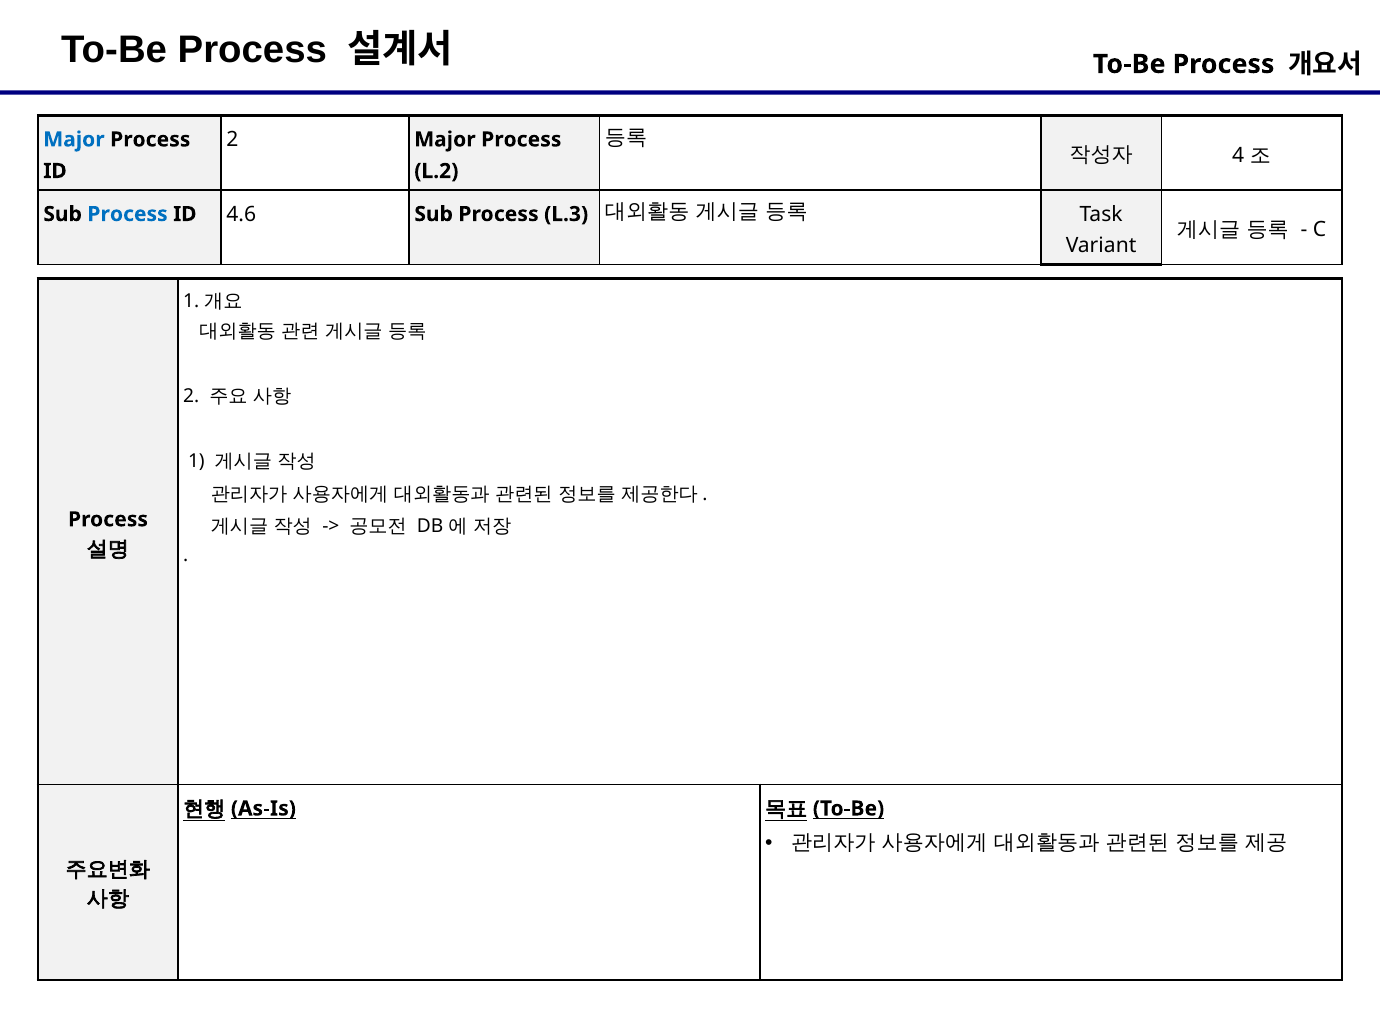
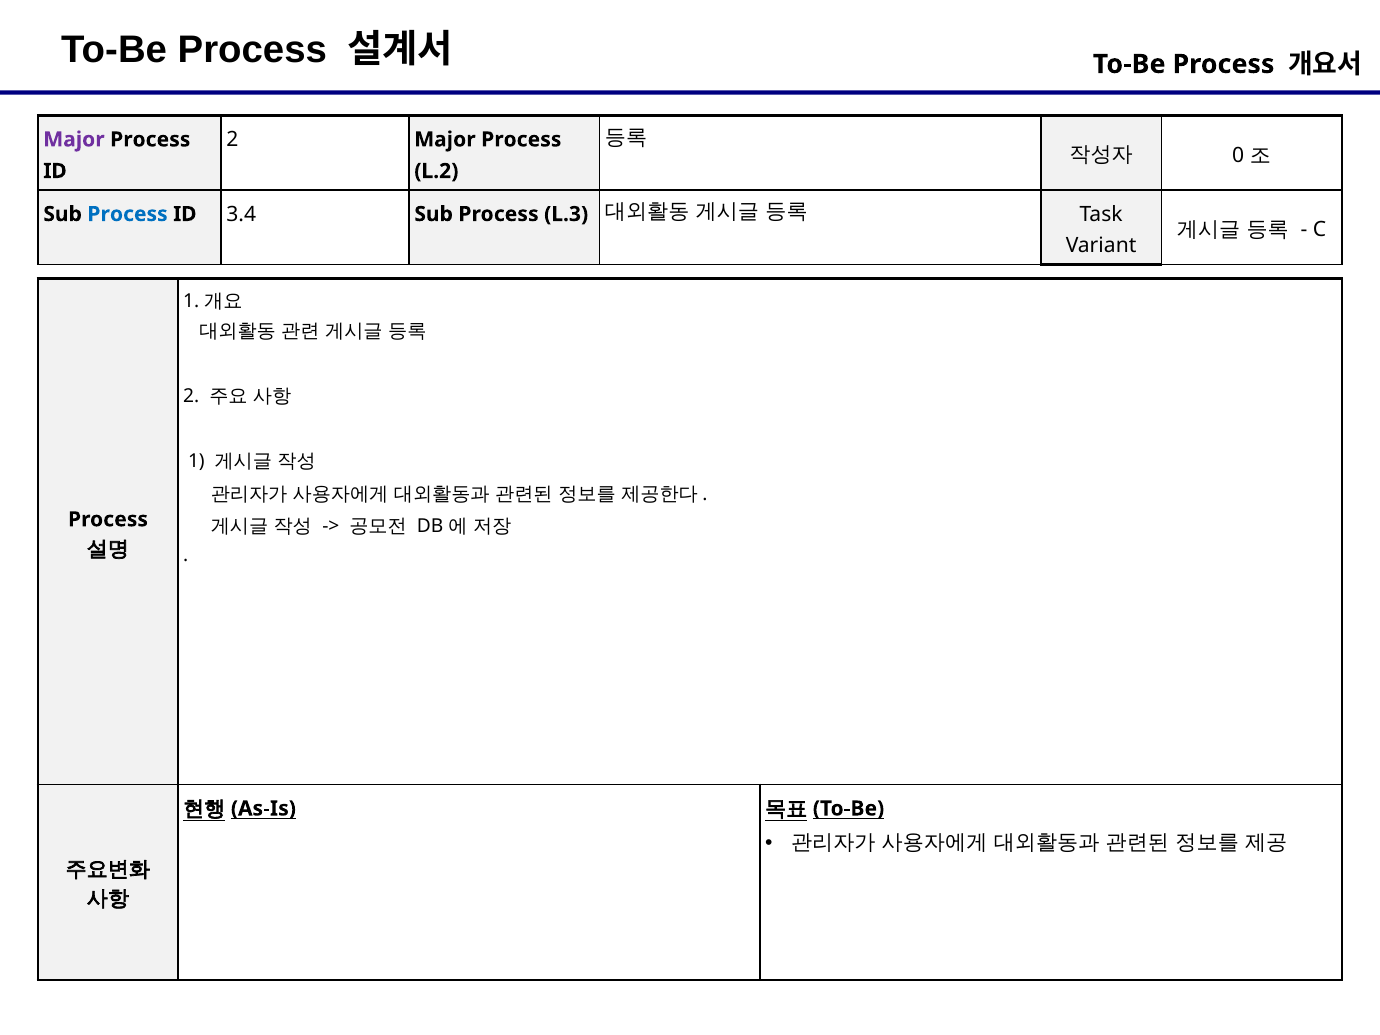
Major colour: blue -> purple (74, 140)
4: 4 -> 0 (1238, 155)
4.6: 4.6 -> 3.4 (241, 214)
